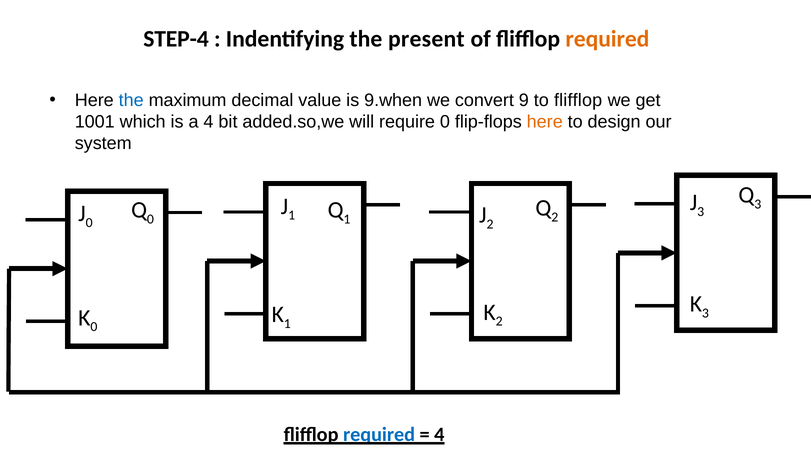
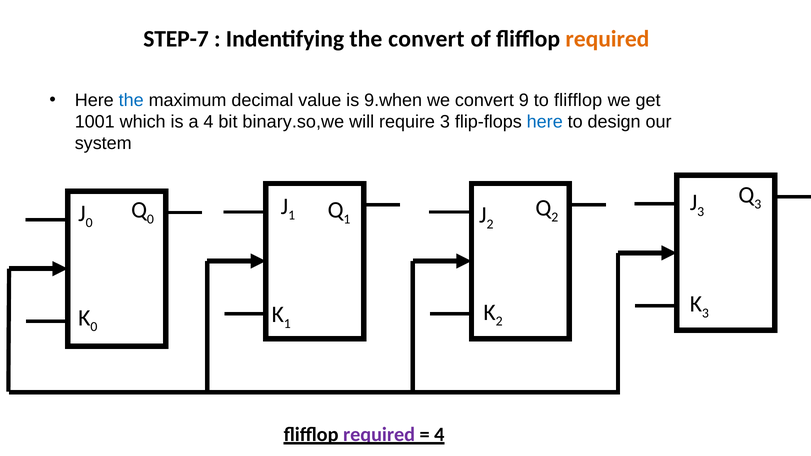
STEP-4: STEP-4 -> STEP-7 (176, 39)
the present: present -> convert (426, 39)
added.so,we: added.so,we -> binary.so,we (293, 122)
require 0: 0 -> 3 (445, 122)
here colour: orange -> blue (545, 122)
required colour: blue -> purple (379, 435)
